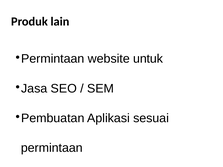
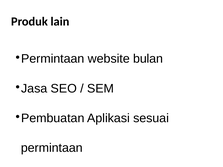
untuk: untuk -> bulan (148, 59)
